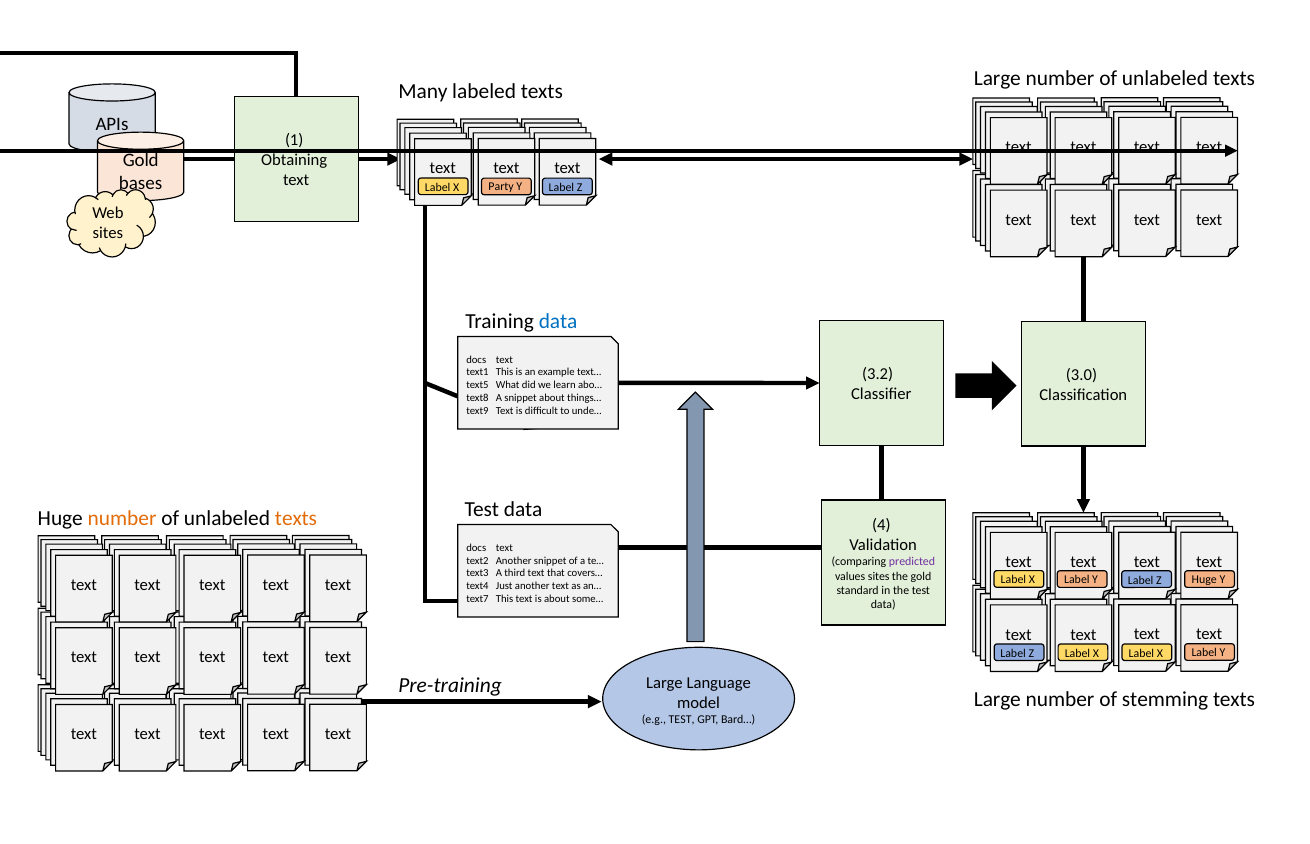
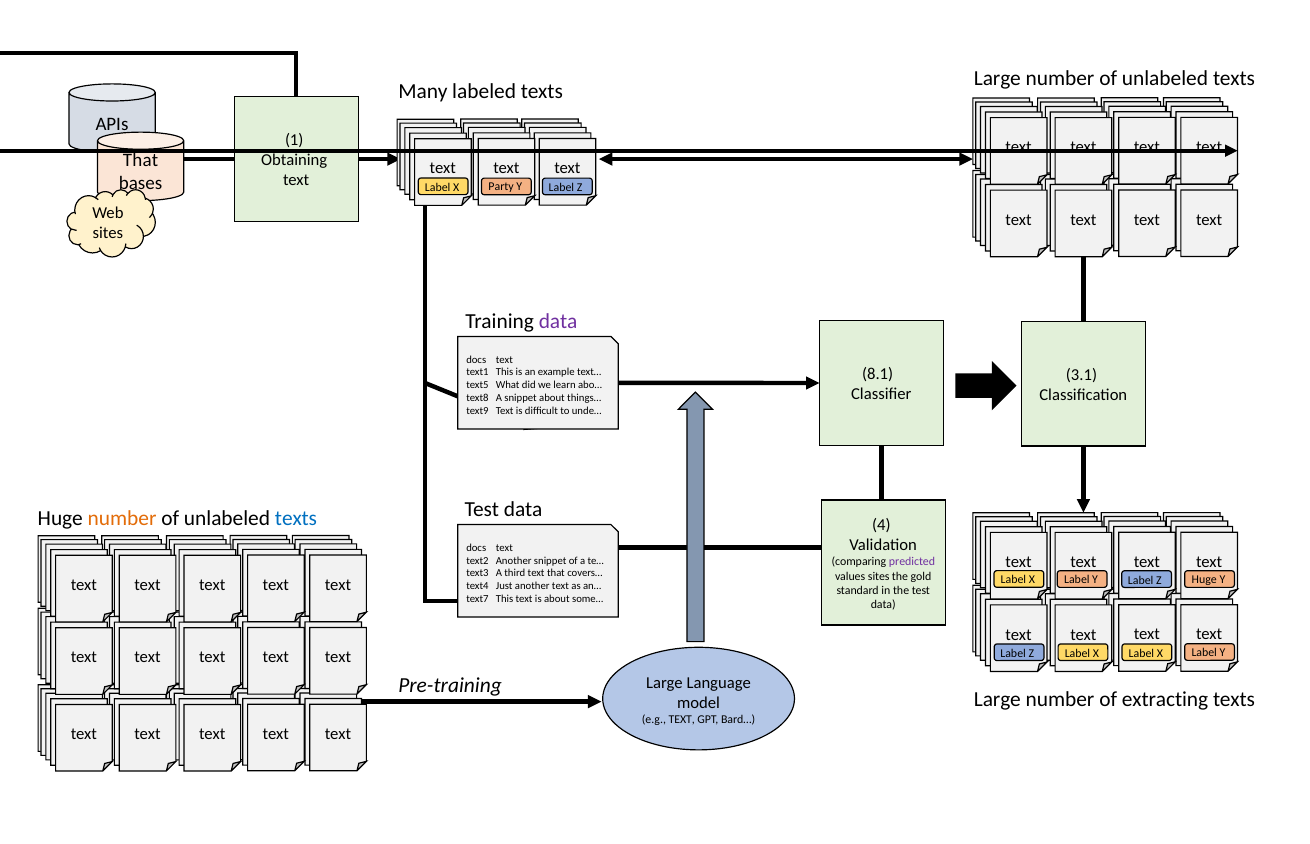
Gold: Gold -> That (141, 161)
data colour: blue -> purple (558, 321)
3.2: 3.2 -> 8.1 (878, 374)
3.0: 3.0 -> 3.1 (1081, 375)
texts colour: orange -> blue (296, 519)
stemming: stemming -> extracting (1165, 700)
e.g TEST: TEST -> TEXT (682, 720)
